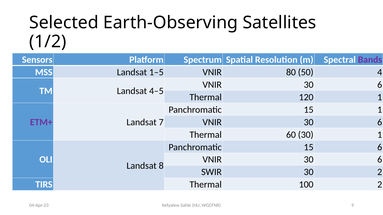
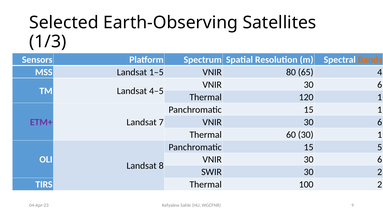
1/2: 1/2 -> 1/3 (48, 42)
Bands colour: purple -> orange (370, 60)
50: 50 -> 65 (306, 72)
15 6: 6 -> 5 (380, 147)
